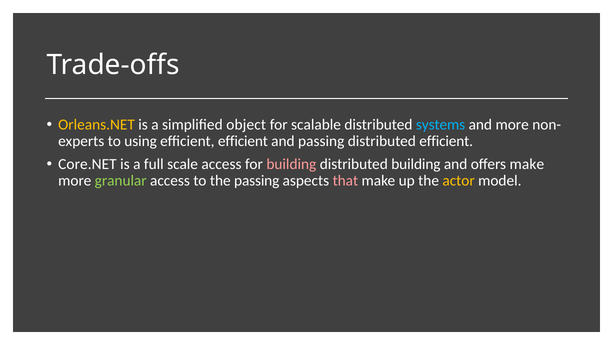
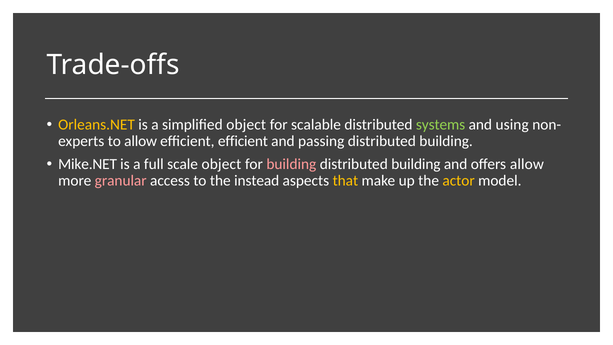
systems colour: light blue -> light green (441, 125)
and more: more -> using (512, 125)
to using: using -> allow (141, 141)
efficient: efficient -> building (446, 141)
Core.NET: Core.NET -> Mike.NET (88, 164)
scale access: access -> object (221, 164)
offers make: make -> allow (527, 164)
granular colour: light green -> pink (121, 181)
the passing: passing -> instead (257, 181)
that colour: pink -> yellow (345, 181)
